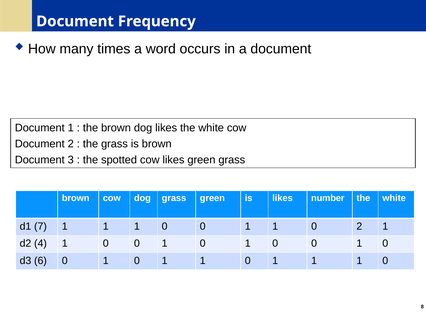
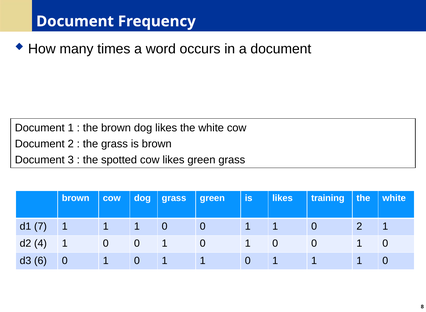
number: number -> training (328, 198)
